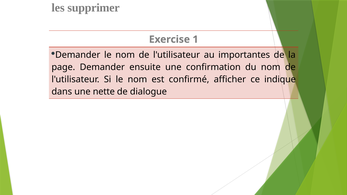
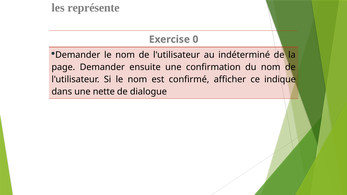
supprimer: supprimer -> représente (94, 8)
1: 1 -> 0 (195, 39)
importantes: importantes -> indéterminé (244, 55)
